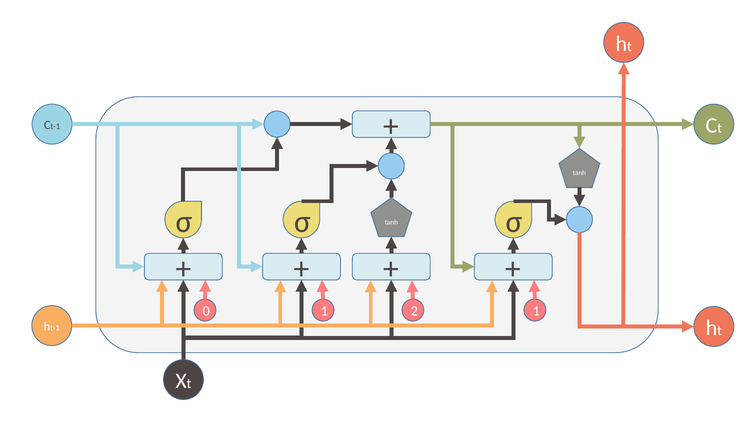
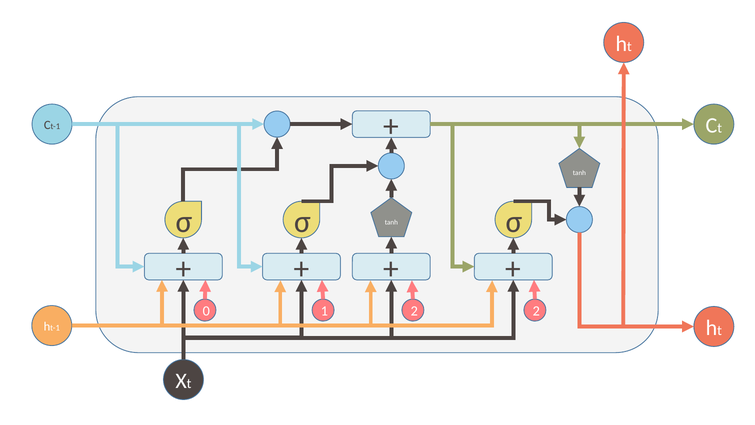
1: 1 -> 2 (536, 311)
